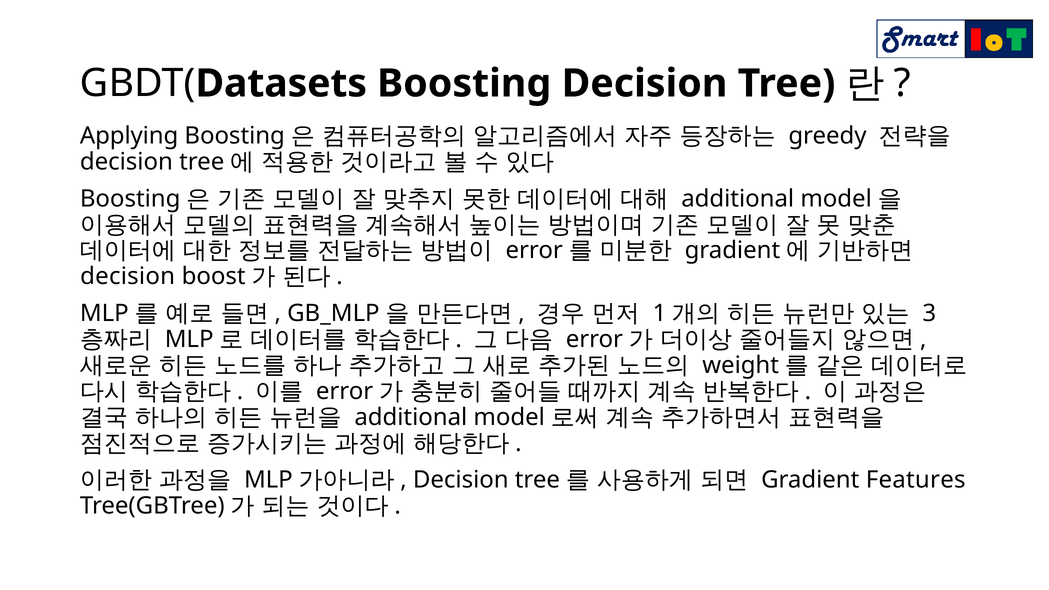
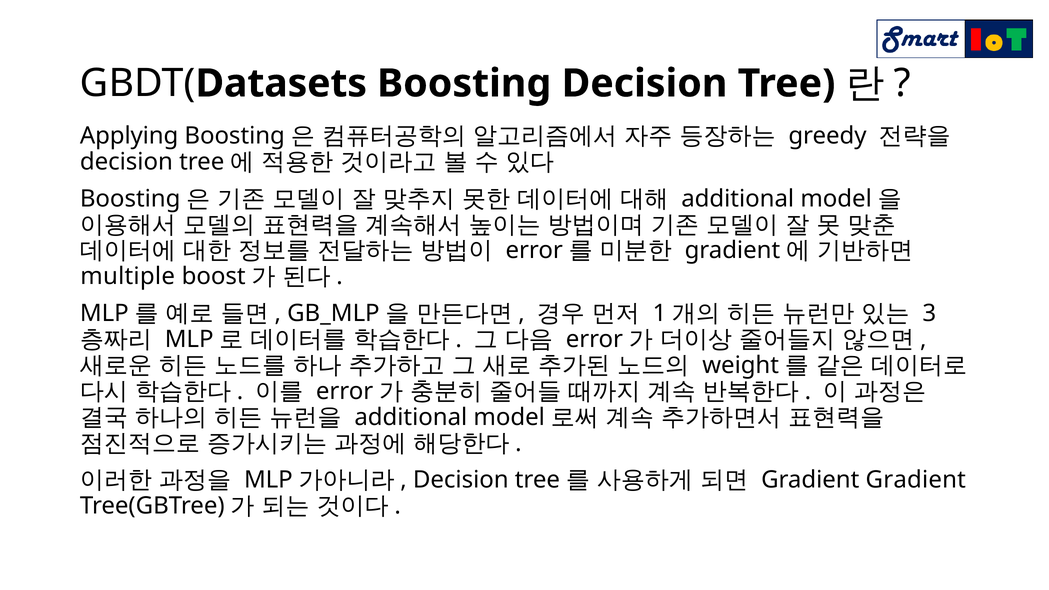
decision: decision -> multiple (128, 277)
Gradient Features: Features -> Gradient (916, 480)
